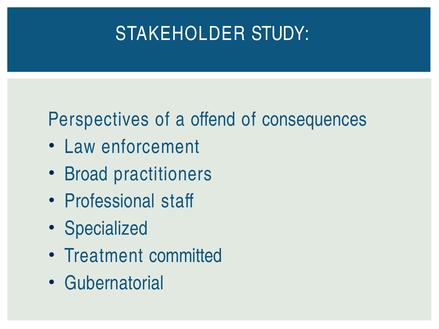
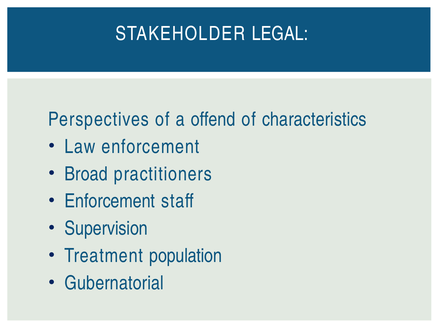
STUDY: STUDY -> LEGAL (280, 34)
consequences: consequences -> characteristics (314, 119)
Professional: Professional -> Enforcement (110, 201)
Specialized: Specialized -> Supervision (106, 229)
committed: committed -> population (186, 256)
